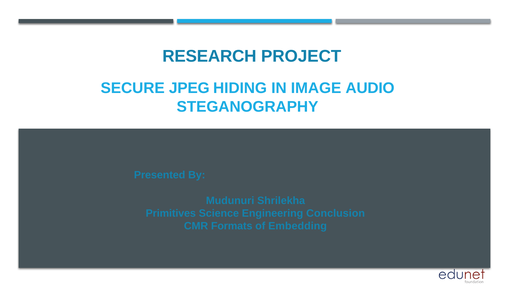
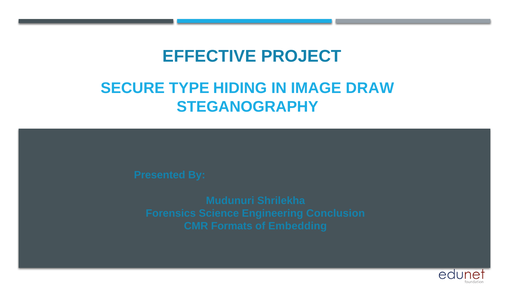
RESEARCH: RESEARCH -> EFFECTIVE (209, 56)
JPEG: JPEG -> TYPE (189, 88)
AUDIO: AUDIO -> DRAW (370, 88)
Primitives: Primitives -> Forensics (171, 213)
